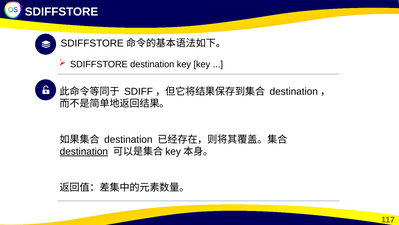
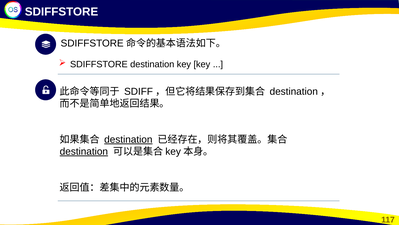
destination underline: none -> present (128, 139)
